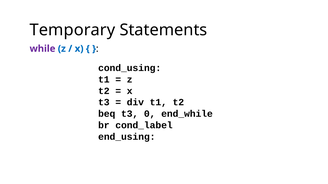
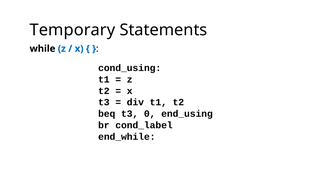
while colour: purple -> black (43, 49)
end_while: end_while -> end_using (187, 114)
end_using: end_using -> end_while (127, 137)
